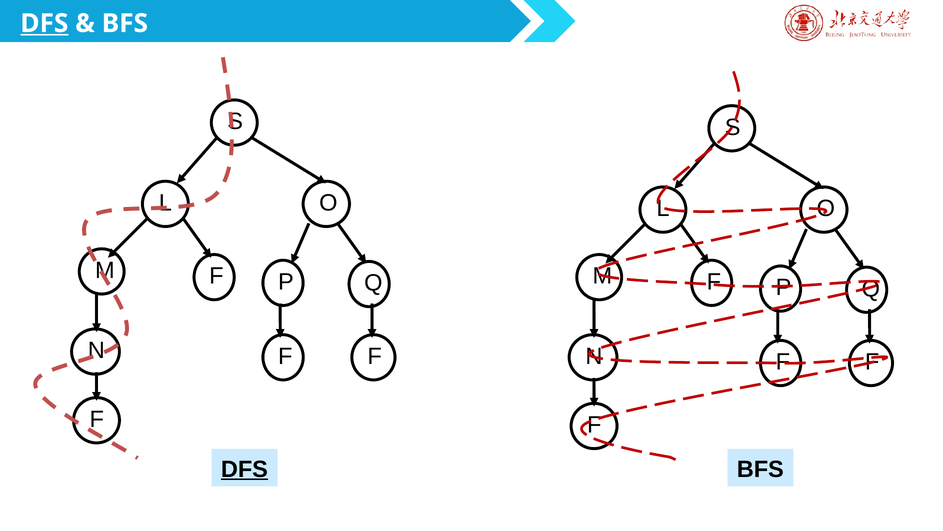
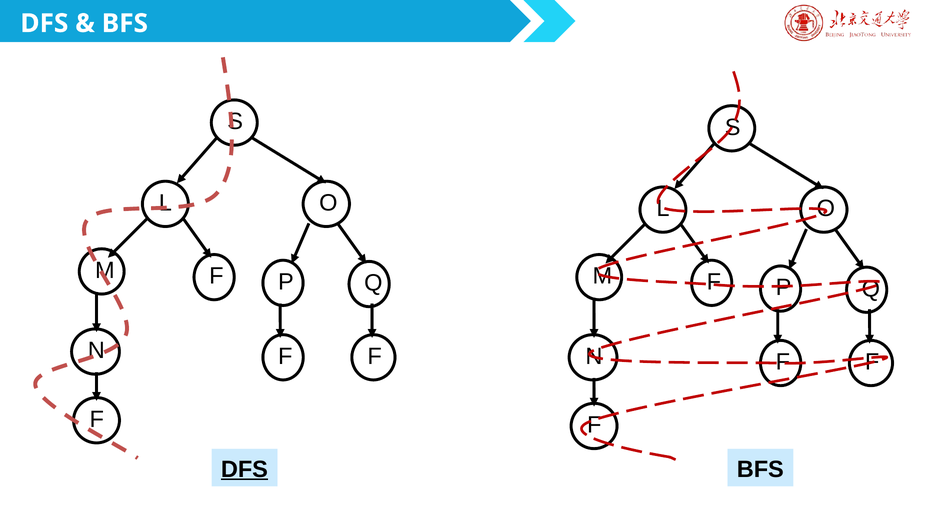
DFS underline: present -> none (44, 23)
